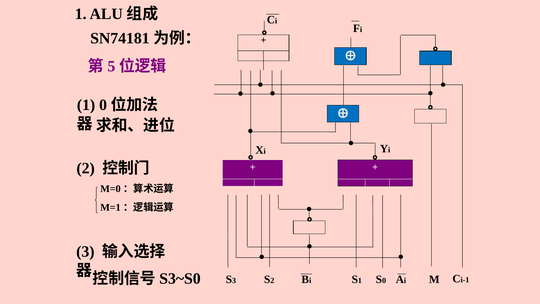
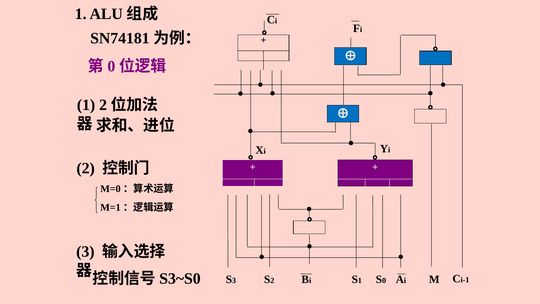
5: 5 -> 0 (111, 66)
1 0: 0 -> 2 (103, 105)
